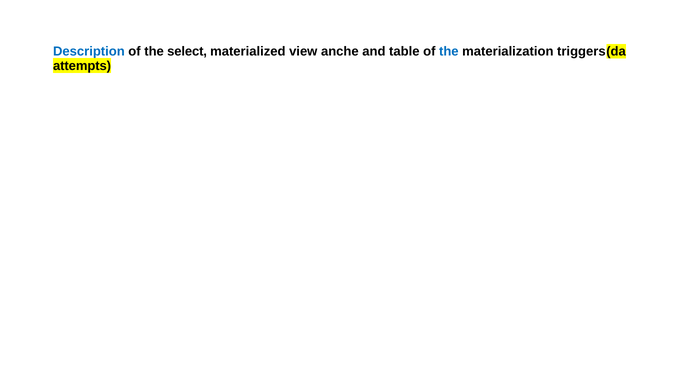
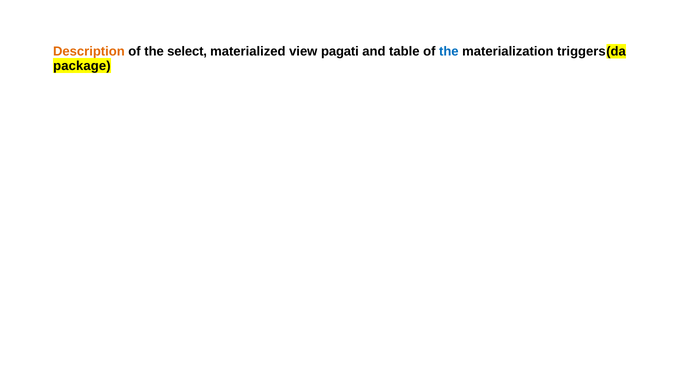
Description colour: blue -> orange (89, 52)
anche: anche -> pagati (340, 52)
attempts: attempts -> package (82, 66)
